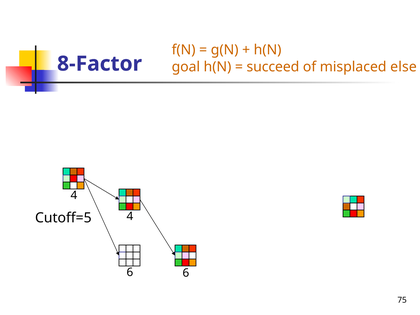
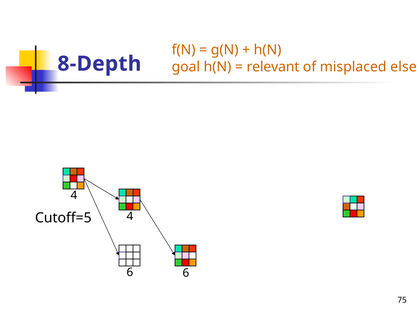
8-Factor: 8-Factor -> 8-Depth (99, 64)
succeed: succeed -> relevant (273, 67)
